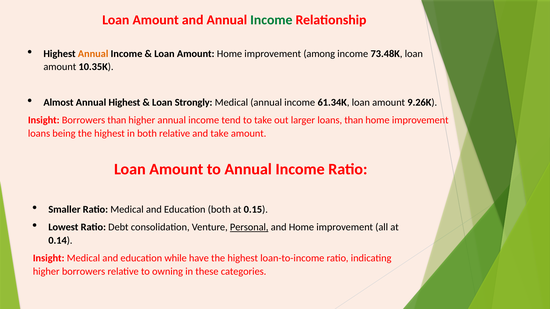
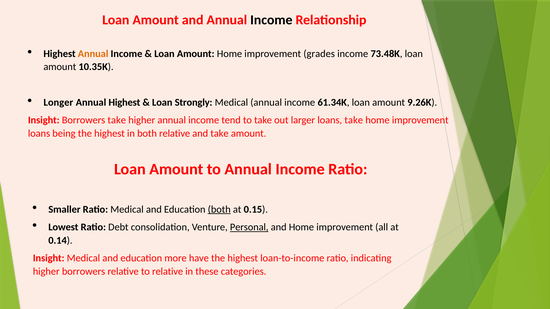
Income colour: green -> black (271, 20)
among: among -> grades (319, 54)
Almost: Almost -> Longer (58, 103)
Borrowers than: than -> take (117, 120)
loans than: than -> take (354, 120)
both underline: none -> present (219, 210)
while: while -> more (176, 258)
to owning: owning -> relative (168, 272)
